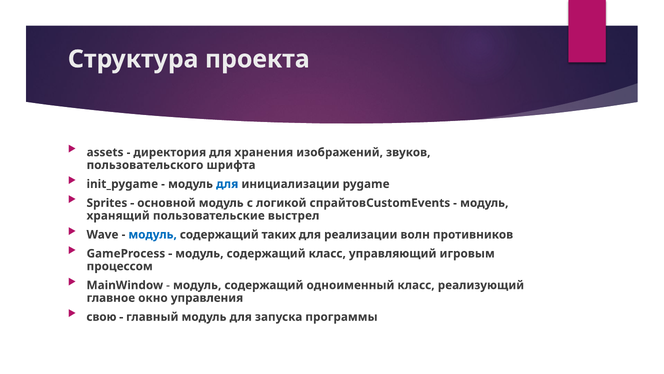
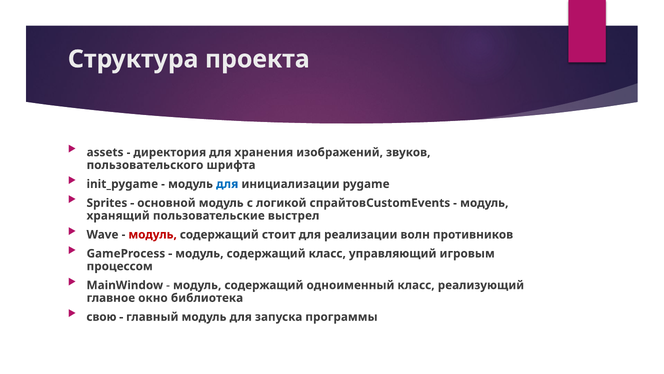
модуль colour: blue -> red (153, 234)
таких: таких -> стоит (279, 234)
управления: управления -> библиотека (207, 298)
